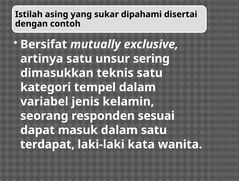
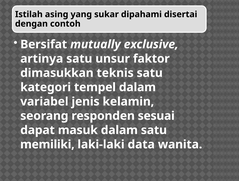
sering: sering -> faktor (151, 59)
terdapat: terdapat -> memiliki (47, 145)
kata: kata -> data (141, 145)
